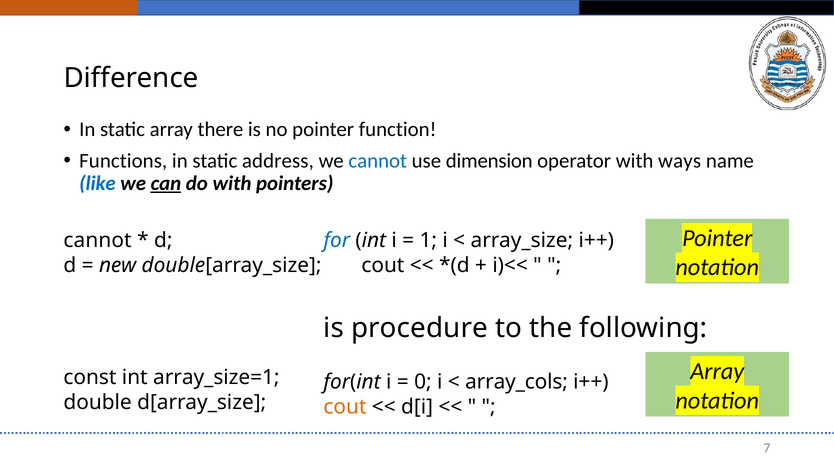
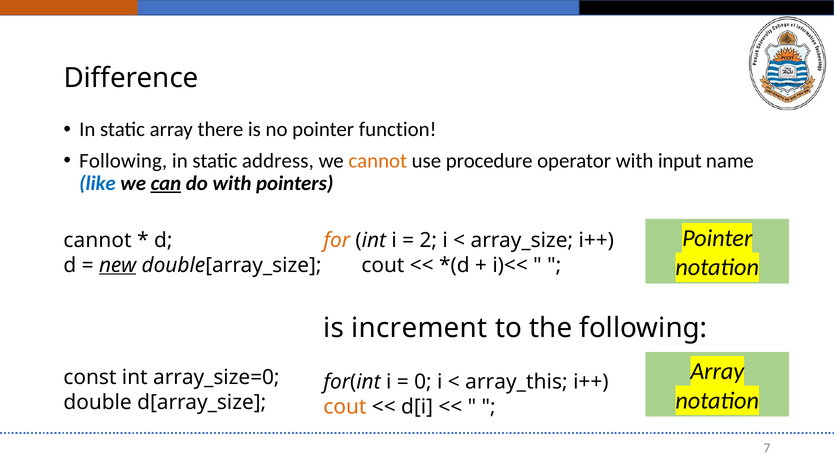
Functions: Functions -> Following (123, 161)
cannot colour: blue -> orange (378, 161)
dimension: dimension -> procedure (489, 161)
ways: ways -> input (680, 161)
for colour: blue -> orange (337, 240)
1: 1 -> 2 (428, 240)
new underline: none -> present (118, 265)
procedure: procedure -> increment (419, 328)
array_size=1: array_size=1 -> array_size=0 (216, 378)
array_cols: array_cols -> array_this (516, 382)
